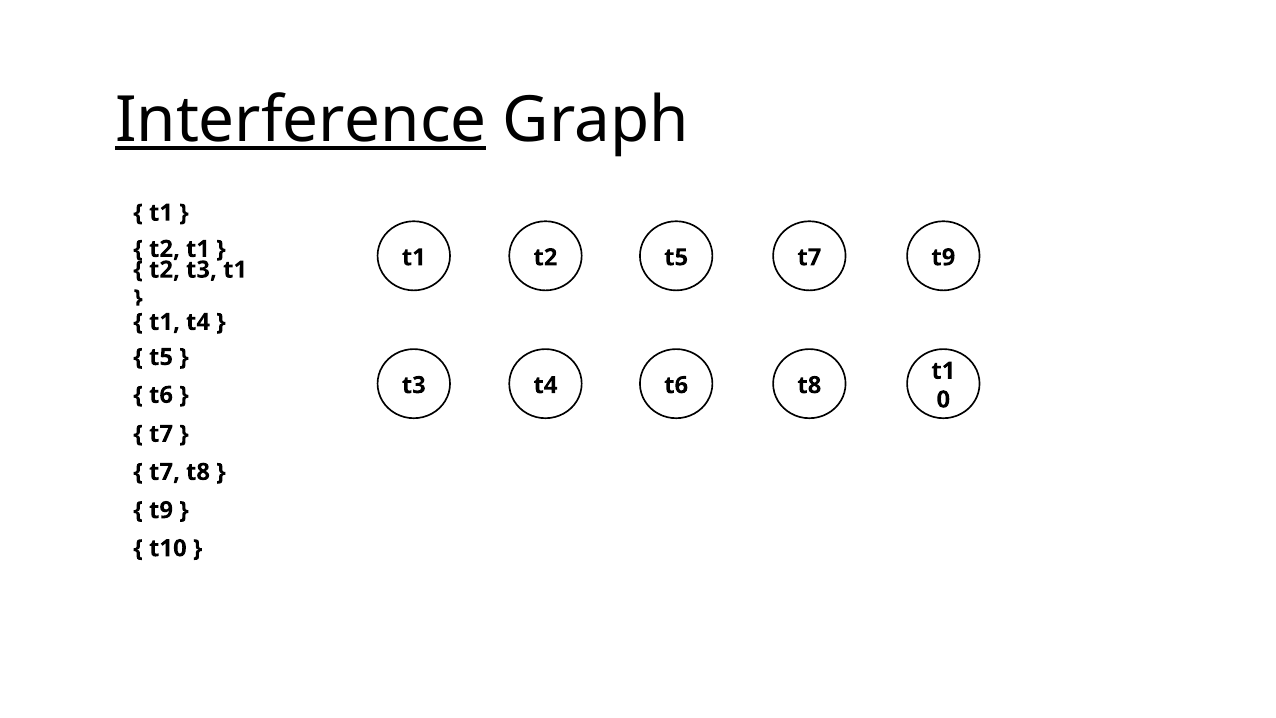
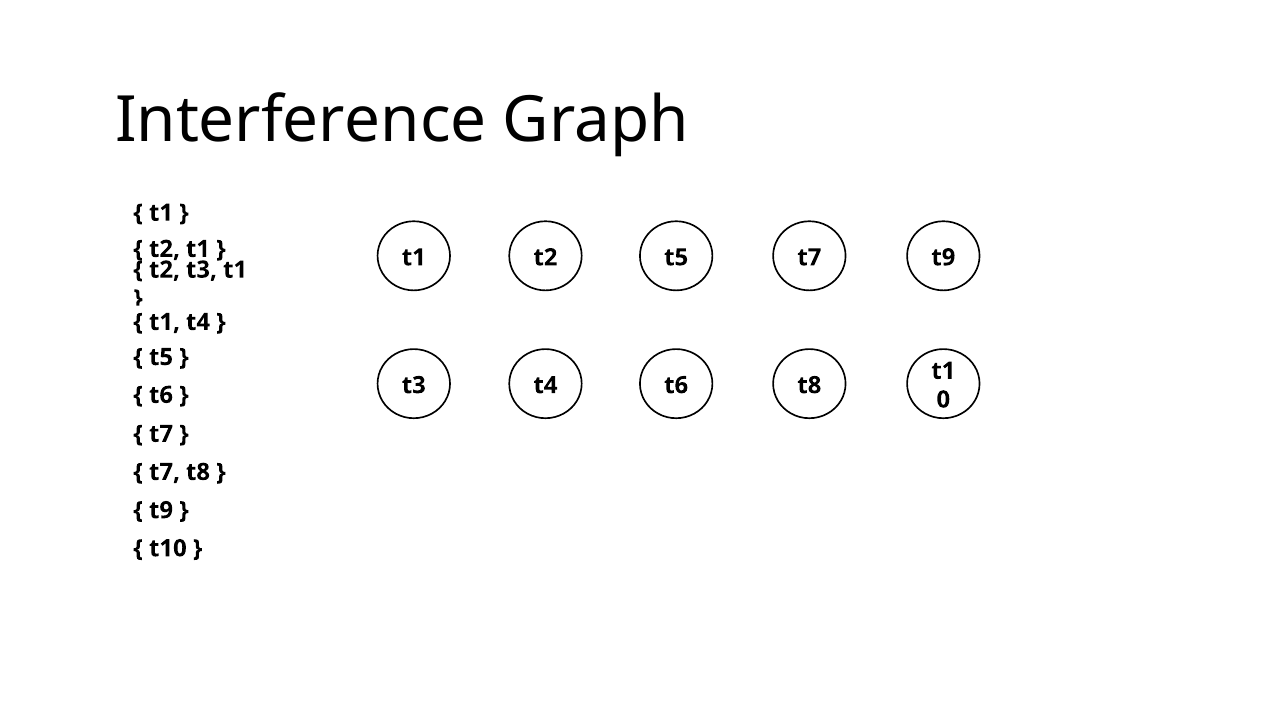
Interference underline: present -> none (301, 121)
